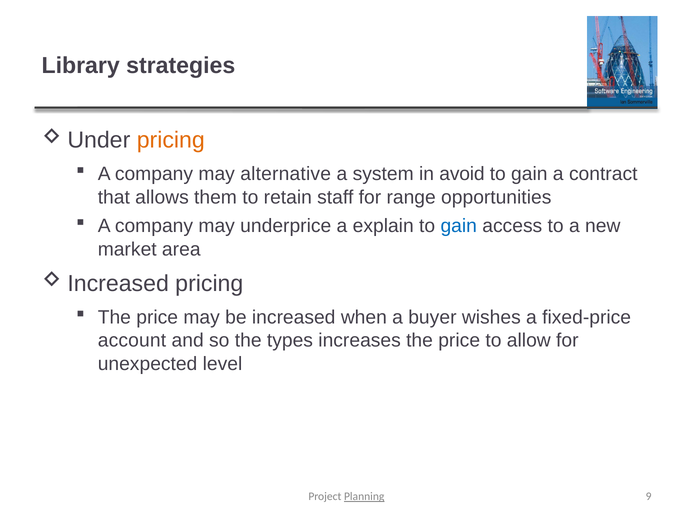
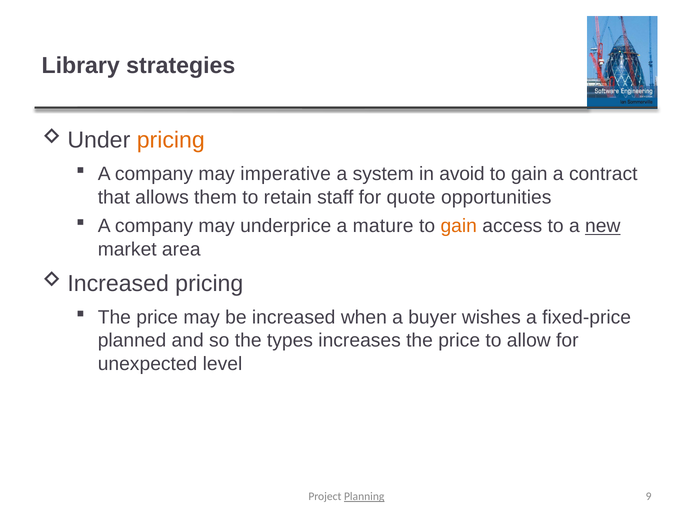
alternative: alternative -> imperative (286, 174)
range: range -> quote (411, 197)
explain: explain -> mature (383, 226)
gain colour: blue -> orange (459, 226)
new underline: none -> present (603, 226)
account: account -> planned (132, 340)
